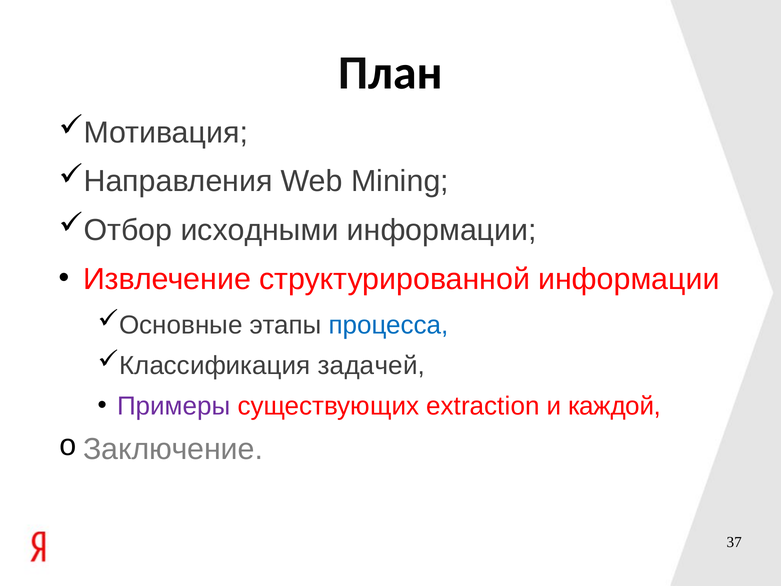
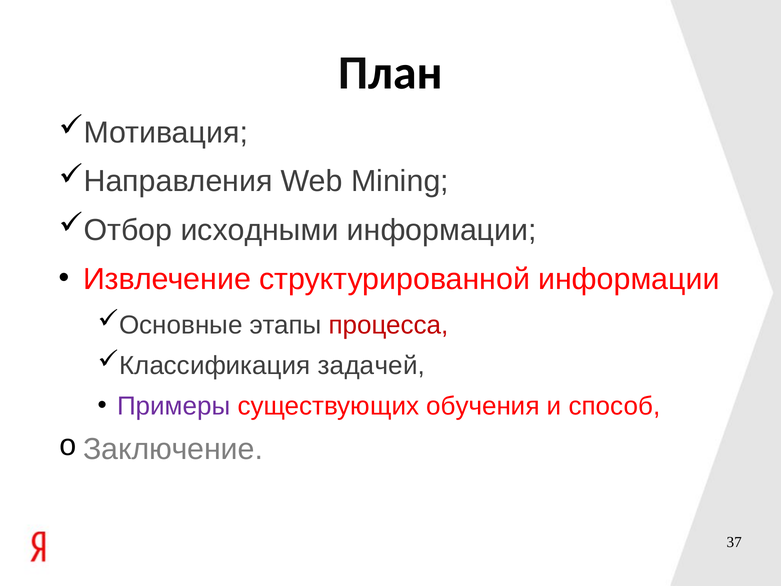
процесса colour: blue -> red (389, 325)
extraction: extraction -> обучения (483, 406)
каждой: каждой -> способ (614, 406)
